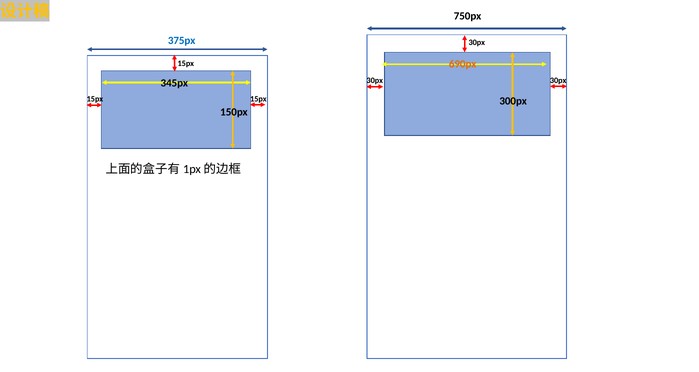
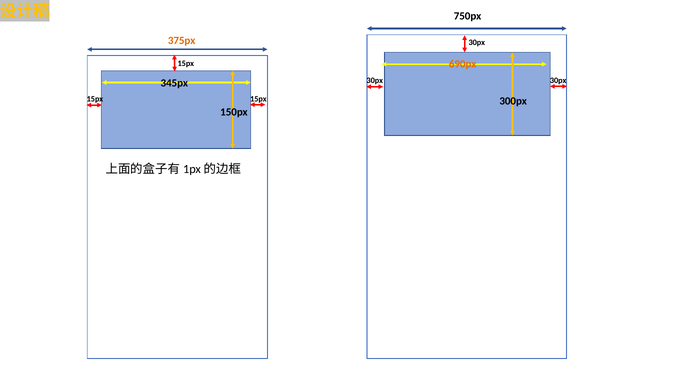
375px colour: blue -> orange (182, 40)
